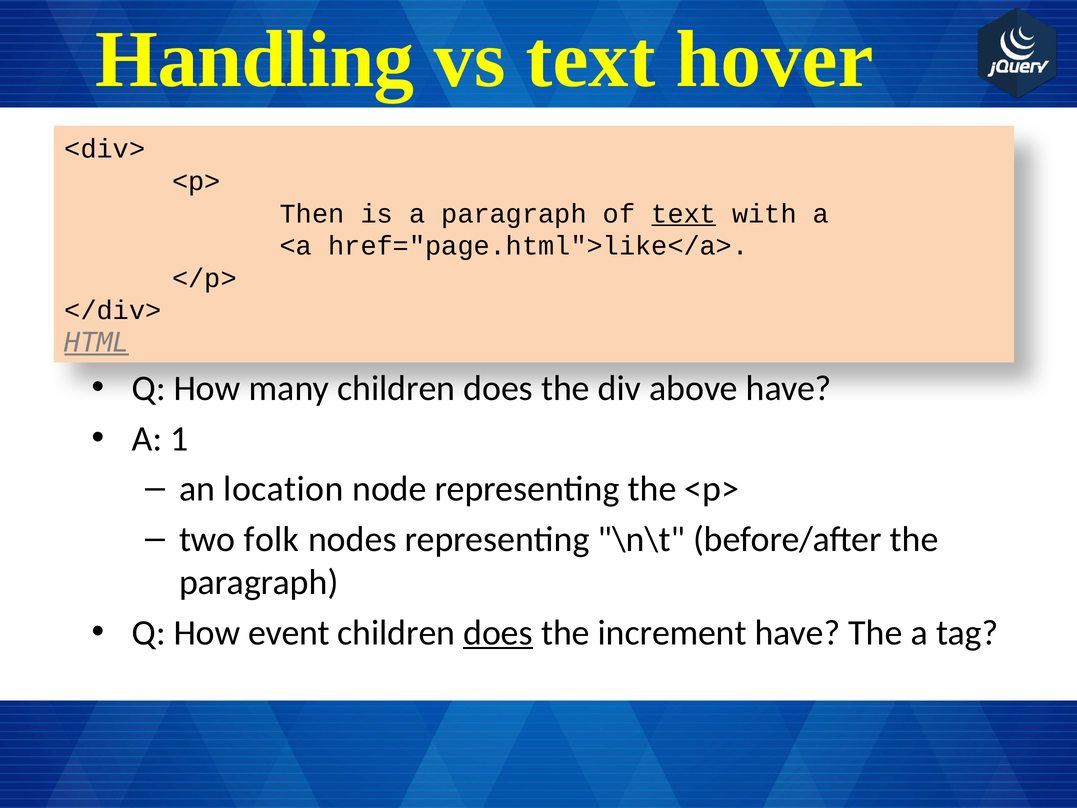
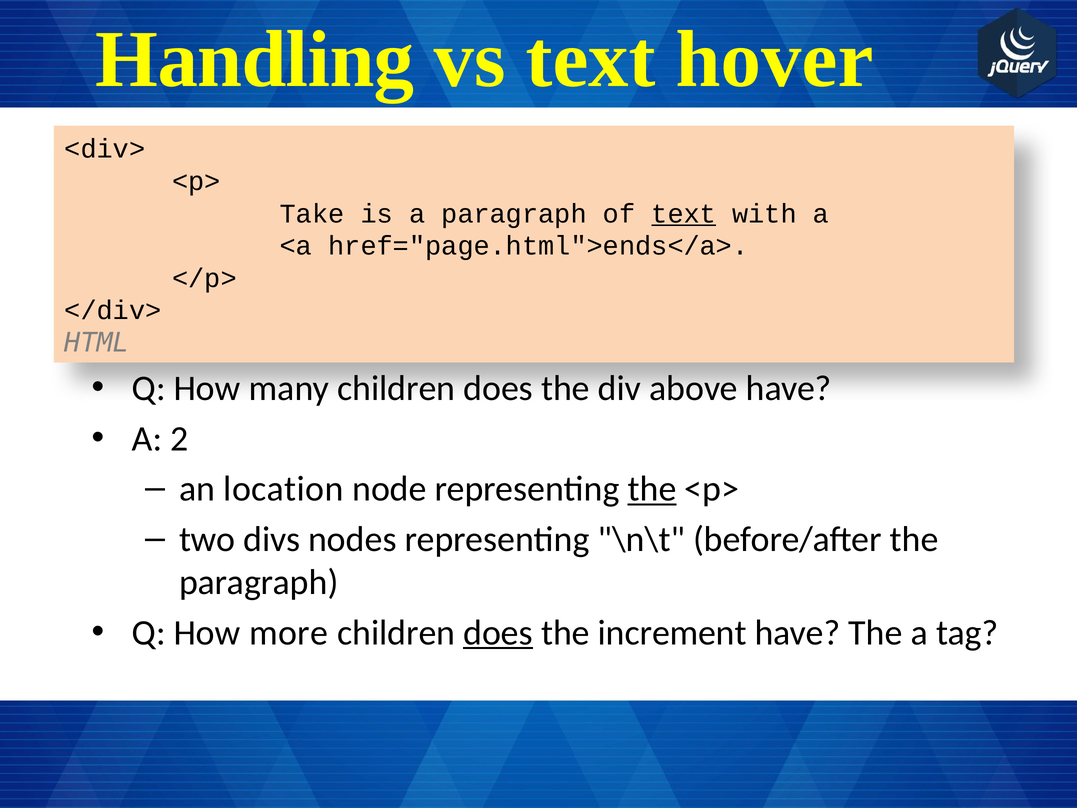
Then: Then -> Take (312, 214)
href="page.html">like</a>: href="page.html">like</a> -> href="page.html">ends</a> (538, 246)
HTML underline: present -> none (97, 343)
1: 1 -> 2 (179, 439)
the underline: none -> present (652, 489)
folk: folk -> divs (272, 539)
event: event -> more (289, 633)
